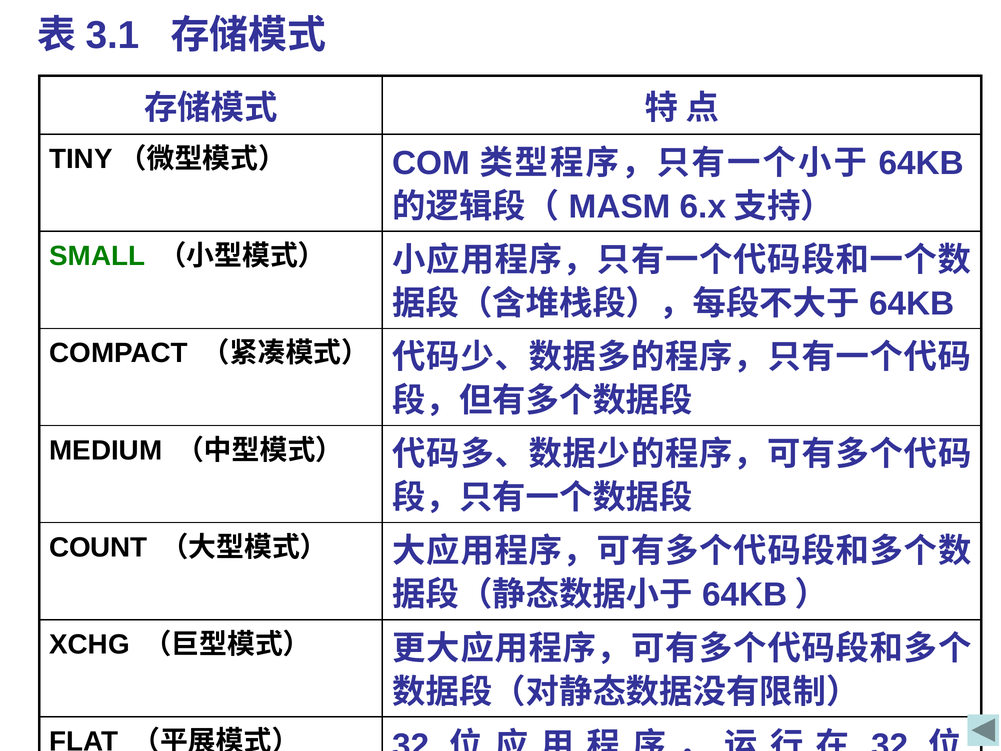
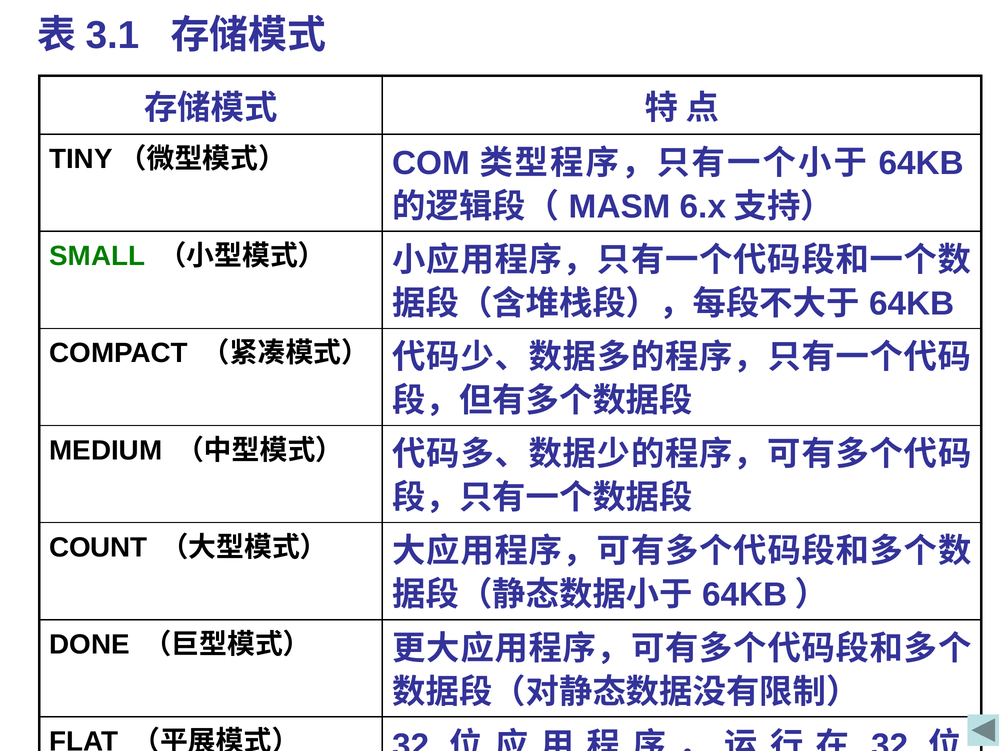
XCHG: XCHG -> DONE (90, 644)
